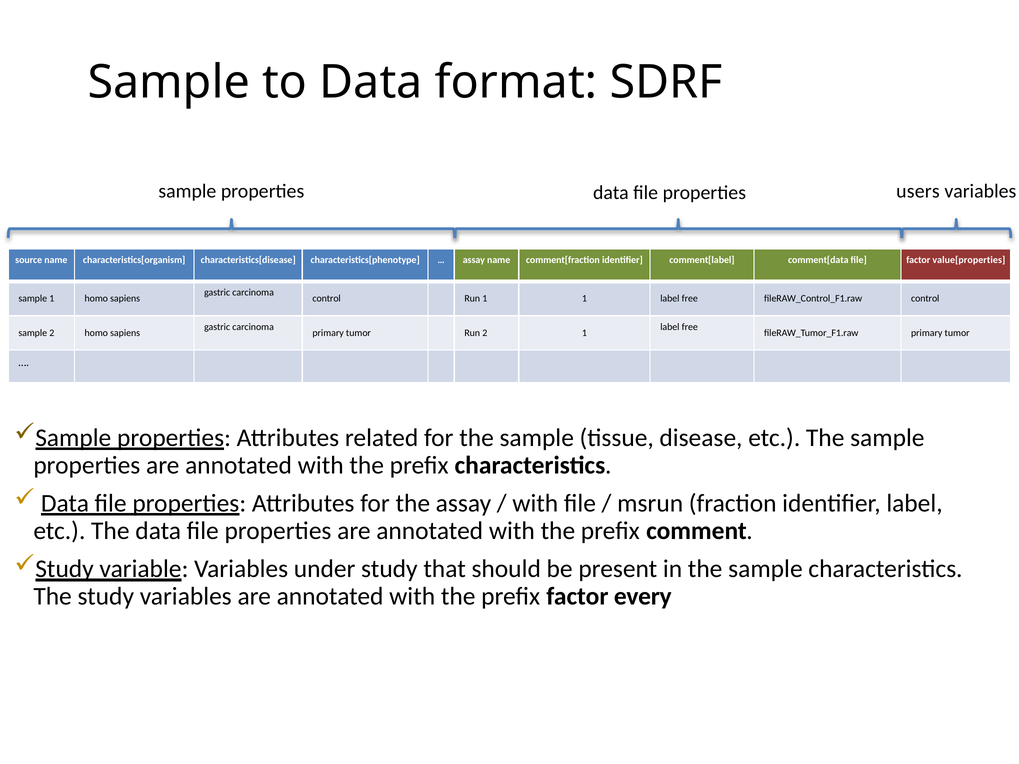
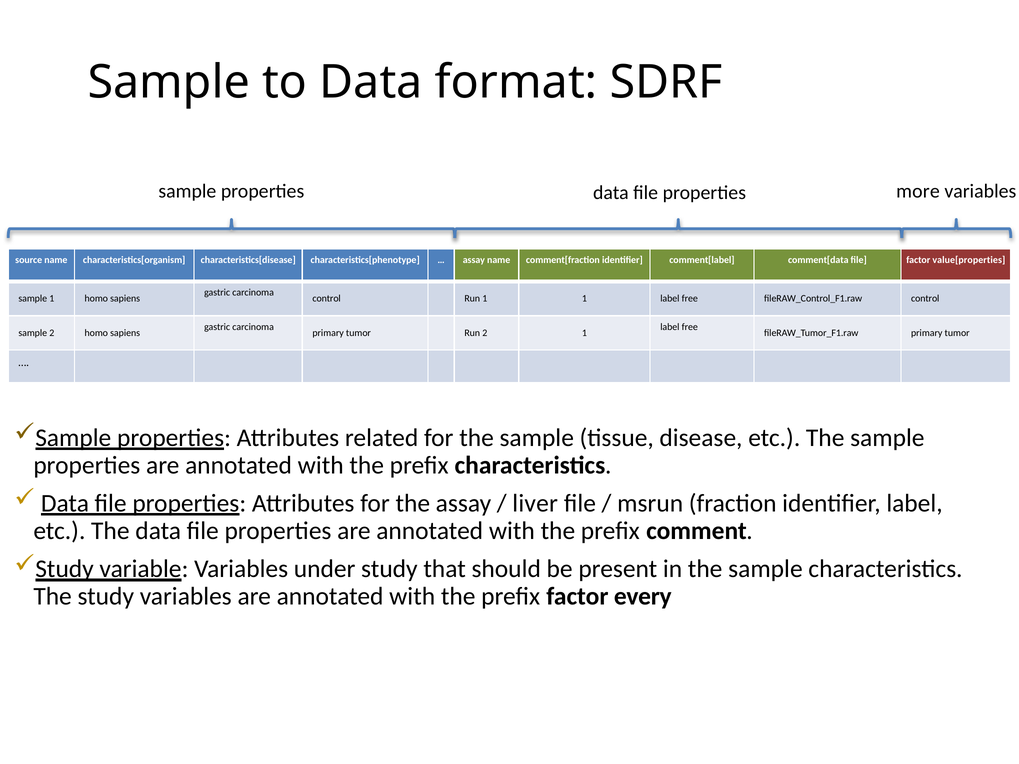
users: users -> more (918, 191)
with: with -> liver (535, 503)
